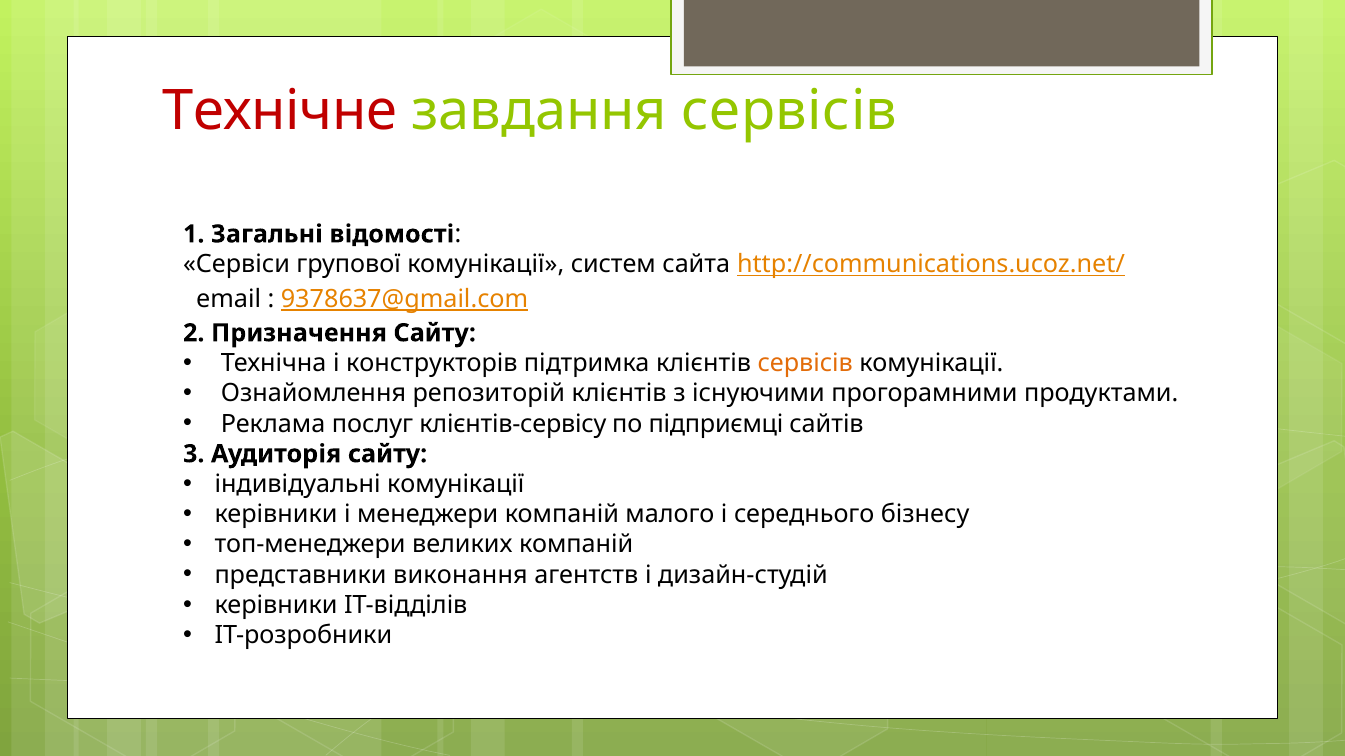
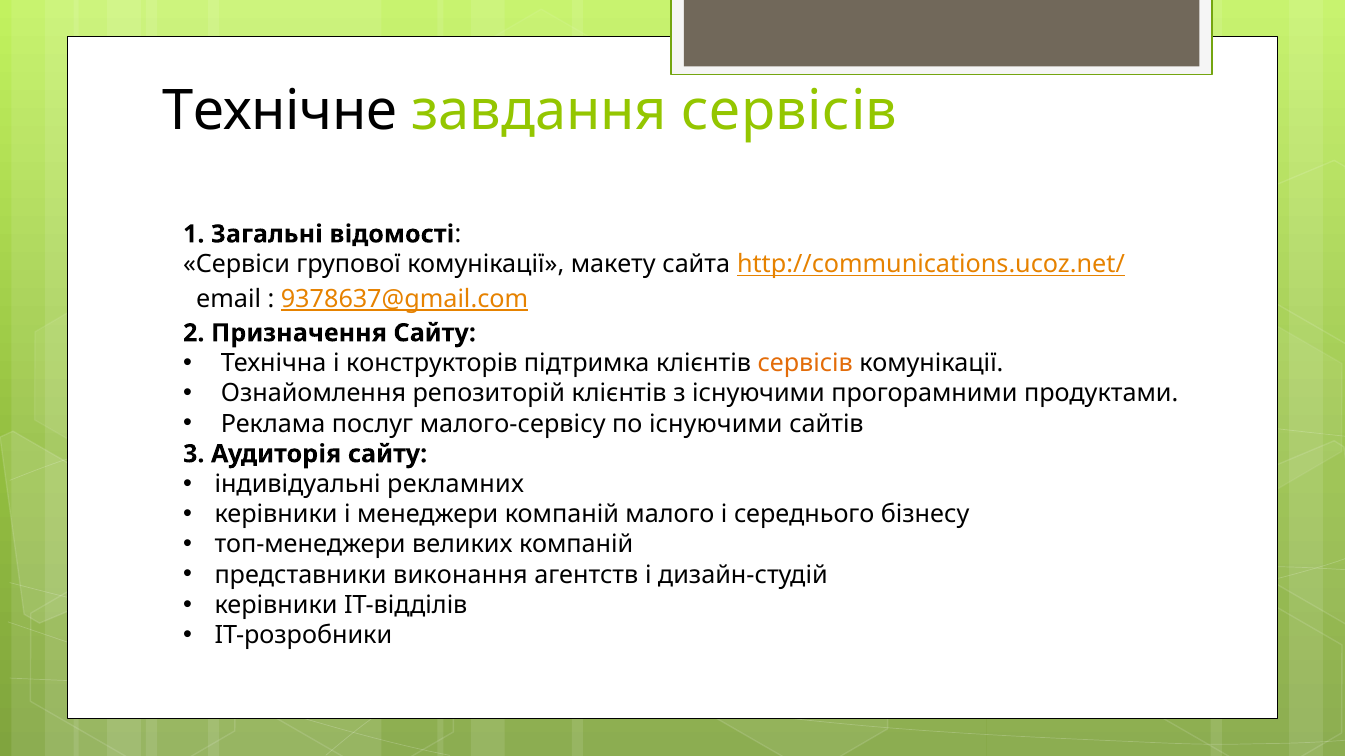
Технічне colour: red -> black (280, 111)
систем: систем -> макету (613, 265)
клієнтів-сервісу: клієнтів-сервісу -> малого-сервісу (513, 424)
по підприємці: підприємці -> існуючими (716, 424)
індивідуальні комунікації: комунікації -> рекламних (456, 485)
